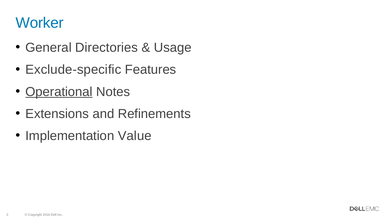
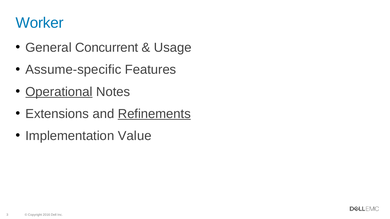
Directories: Directories -> Concurrent (107, 48)
Exclude-specific: Exclude-specific -> Assume-specific (73, 70)
Refinements underline: none -> present (154, 114)
